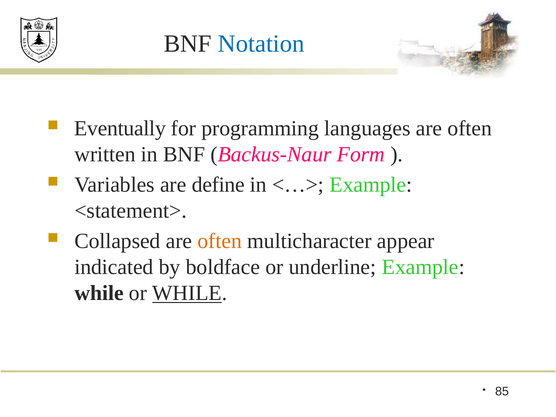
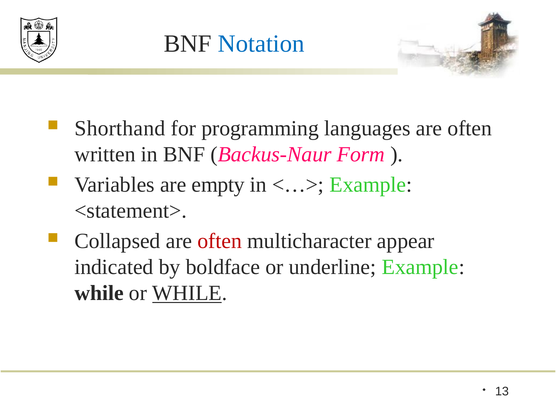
Eventually: Eventually -> Shorthand (120, 128)
define: define -> empty (218, 185)
often colour: orange -> red (220, 241)
85: 85 -> 13 (502, 392)
